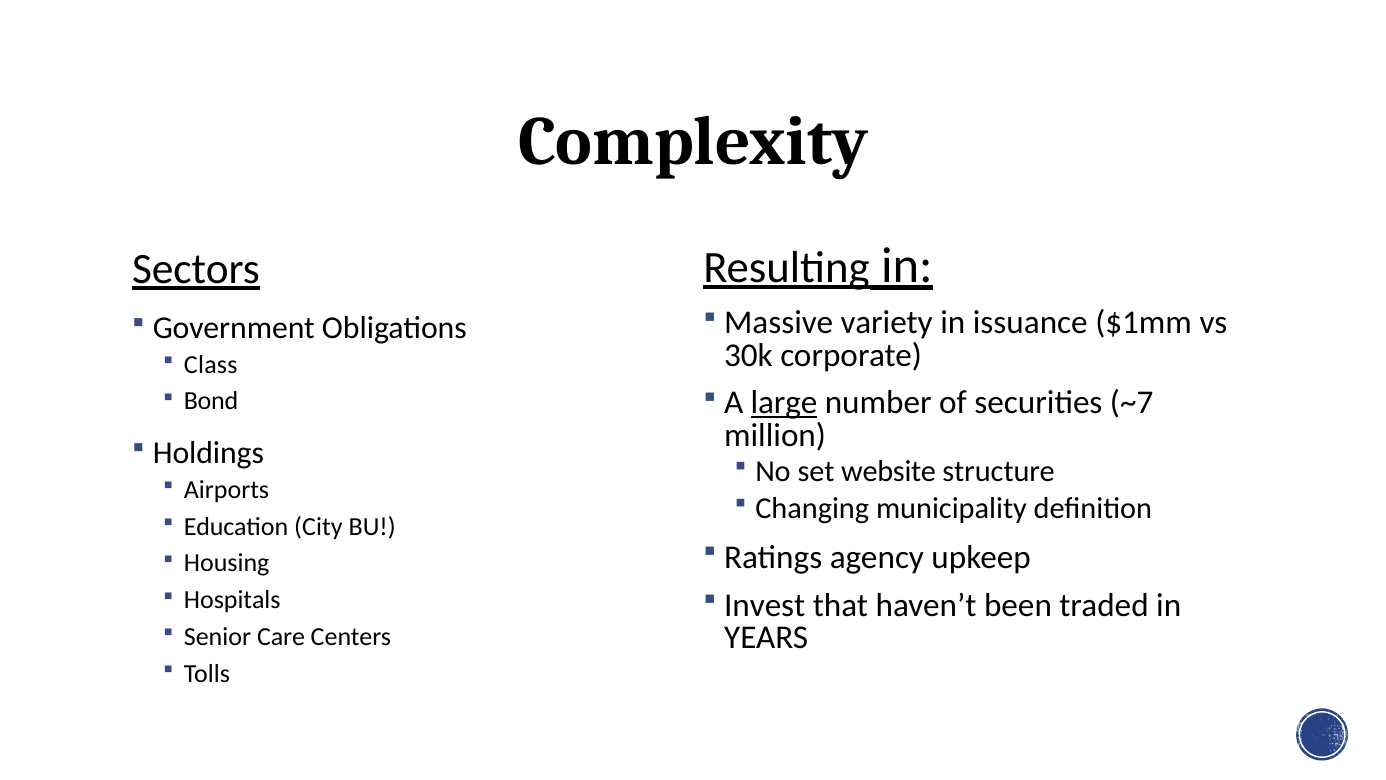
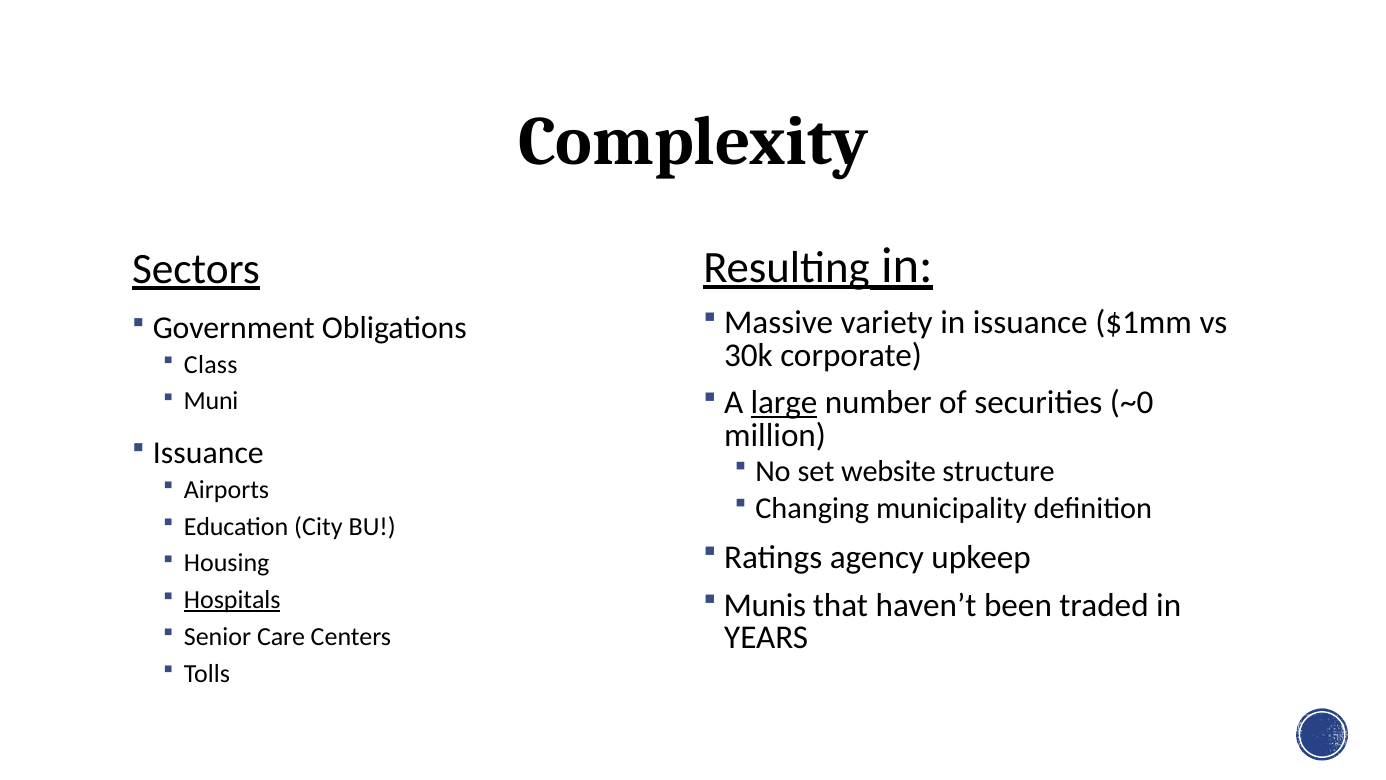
~7: ~7 -> ~0 (1132, 403)
Bond: Bond -> Muni (211, 401)
Holdings: Holdings -> Issuance (208, 453)
Hospitals underline: none -> present (232, 600)
Invest: Invest -> Munis (765, 605)
